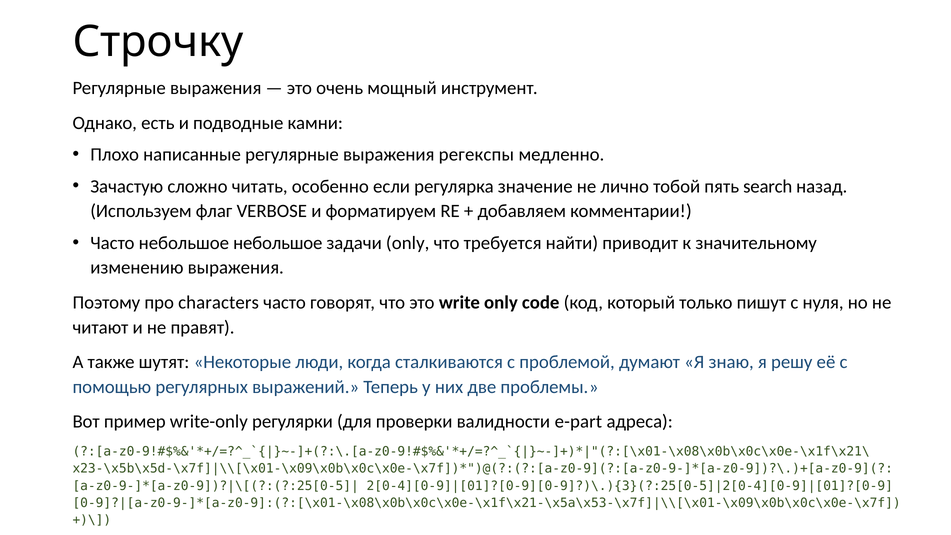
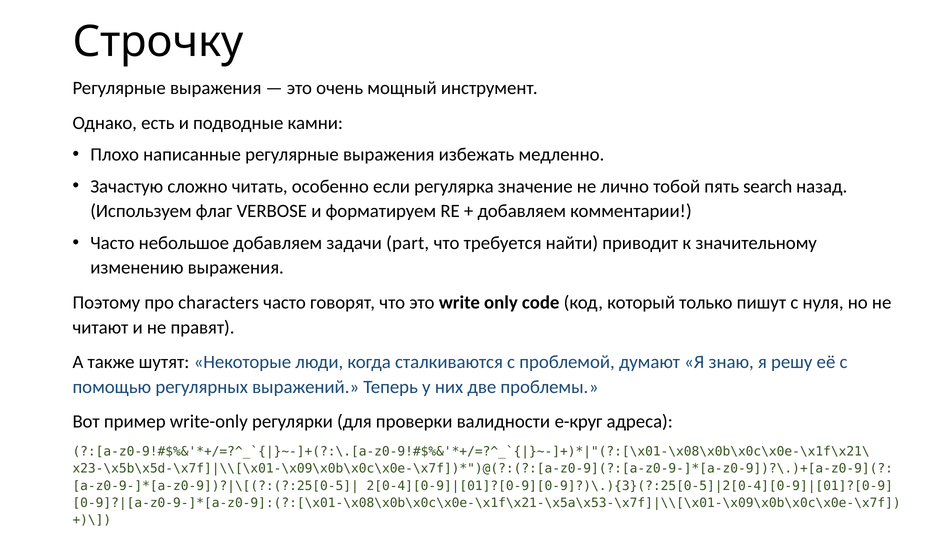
регекспы: регекспы -> избежать (477, 155)
небольшое небольшое: небольшое -> добавляем (278, 243)
задачи only: only -> part (408, 243)
e-part: e-part -> e-круг (579, 422)
